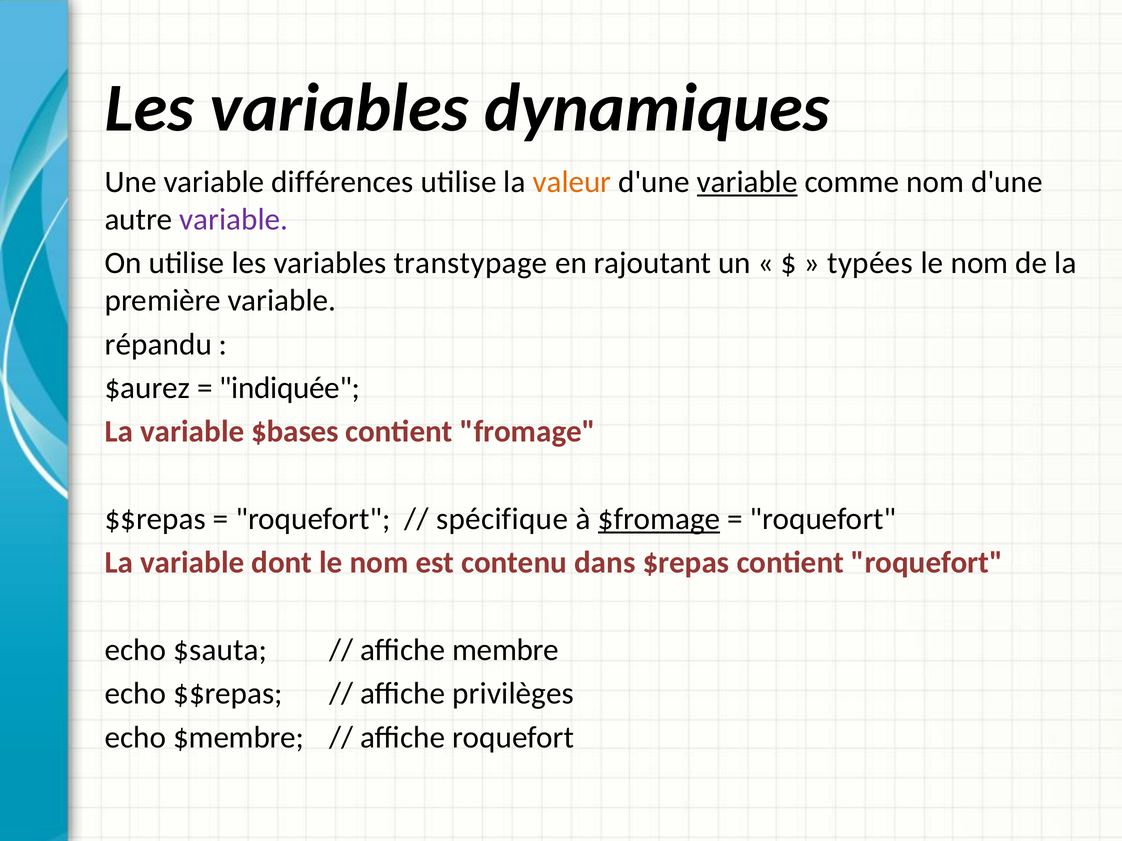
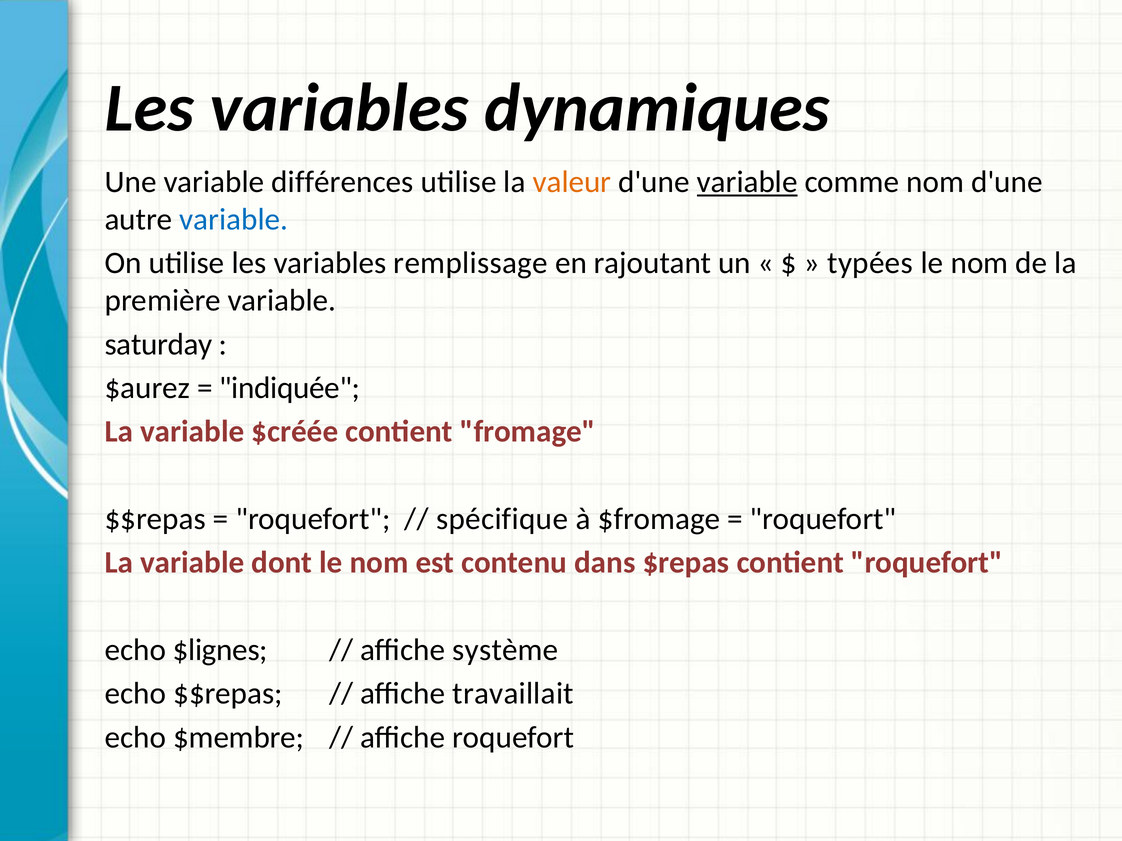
variable colour: purple -> blue (234, 220)
transtypage: transtypage -> remplissage (471, 263)
répandu: répandu -> saturday (159, 345)
$bases: $bases -> $créée (295, 432)
$fromage underline: present -> none (659, 519)
$sauta: $sauta -> $lignes (220, 650)
membre: membre -> système (505, 650)
privilèges: privilèges -> travaillait (513, 694)
